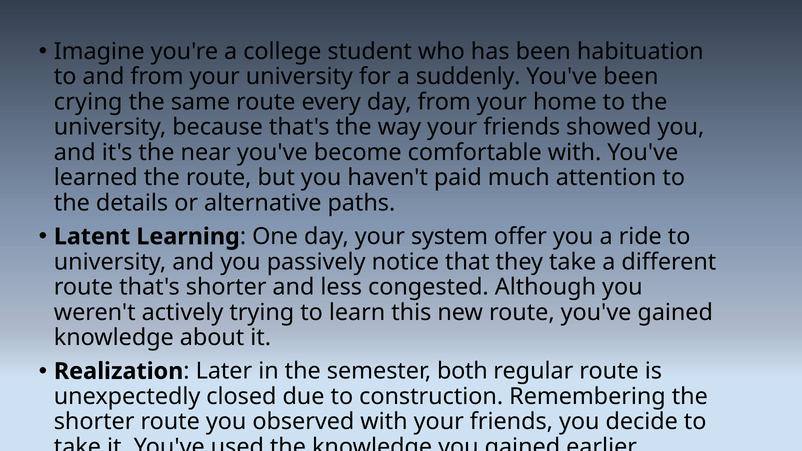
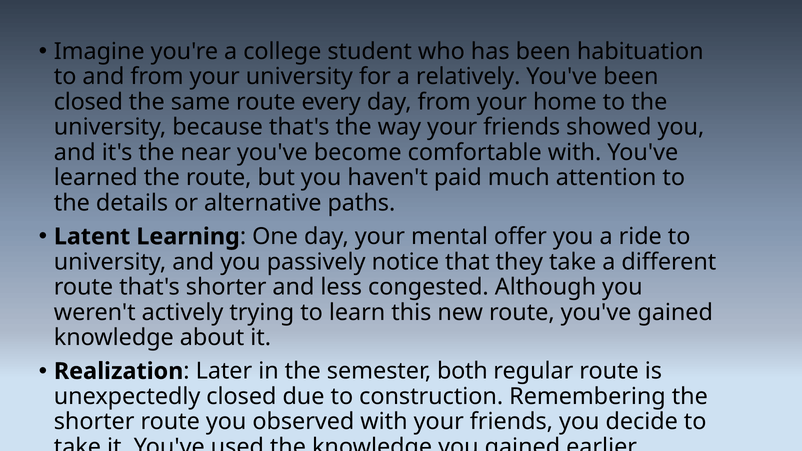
suddenly: suddenly -> relatively (468, 77)
crying: crying -> closed (88, 102)
system: system -> mental (449, 237)
